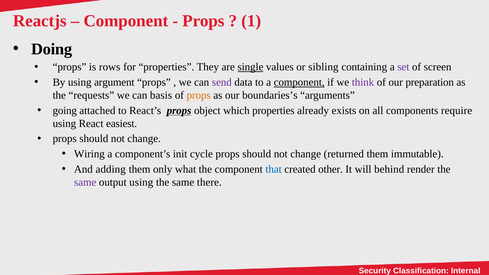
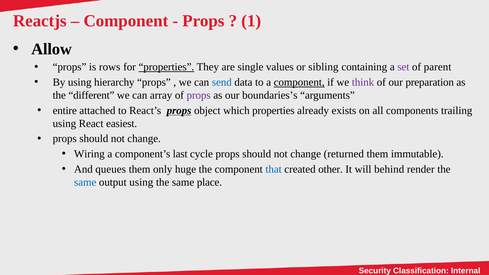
Doing: Doing -> Allow (52, 49)
properties underline: none -> present (166, 67)
single underline: present -> none (250, 67)
screen: screen -> parent (438, 67)
argument: argument -> hierarchy (114, 82)
send colour: purple -> blue (222, 82)
requests: requests -> different (91, 95)
basis: basis -> array (161, 95)
props colour: orange -> purple (199, 95)
going: going -> entire (65, 111)
require: require -> trailing (457, 111)
init: init -> last (180, 154)
adding: adding -> queues (111, 169)
what: what -> huge (186, 169)
same colour: purple -> blue (85, 182)
there: there -> place (209, 182)
